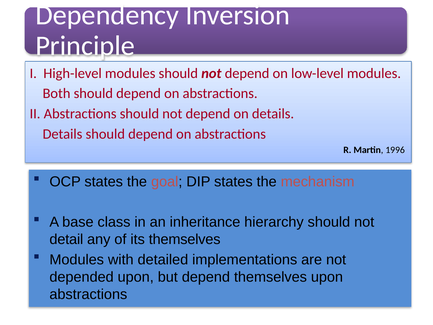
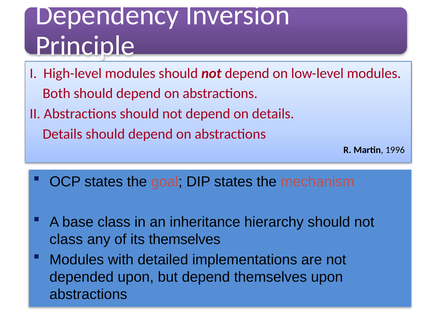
detail: detail -> class (66, 239)
